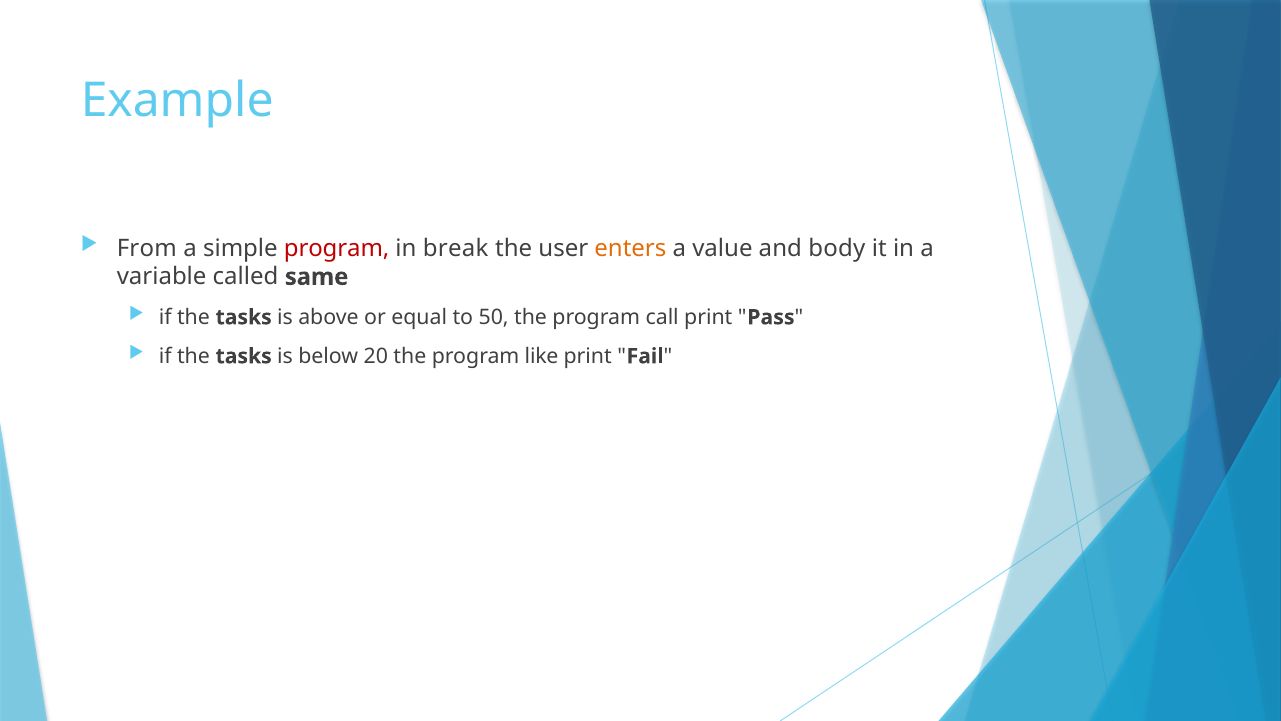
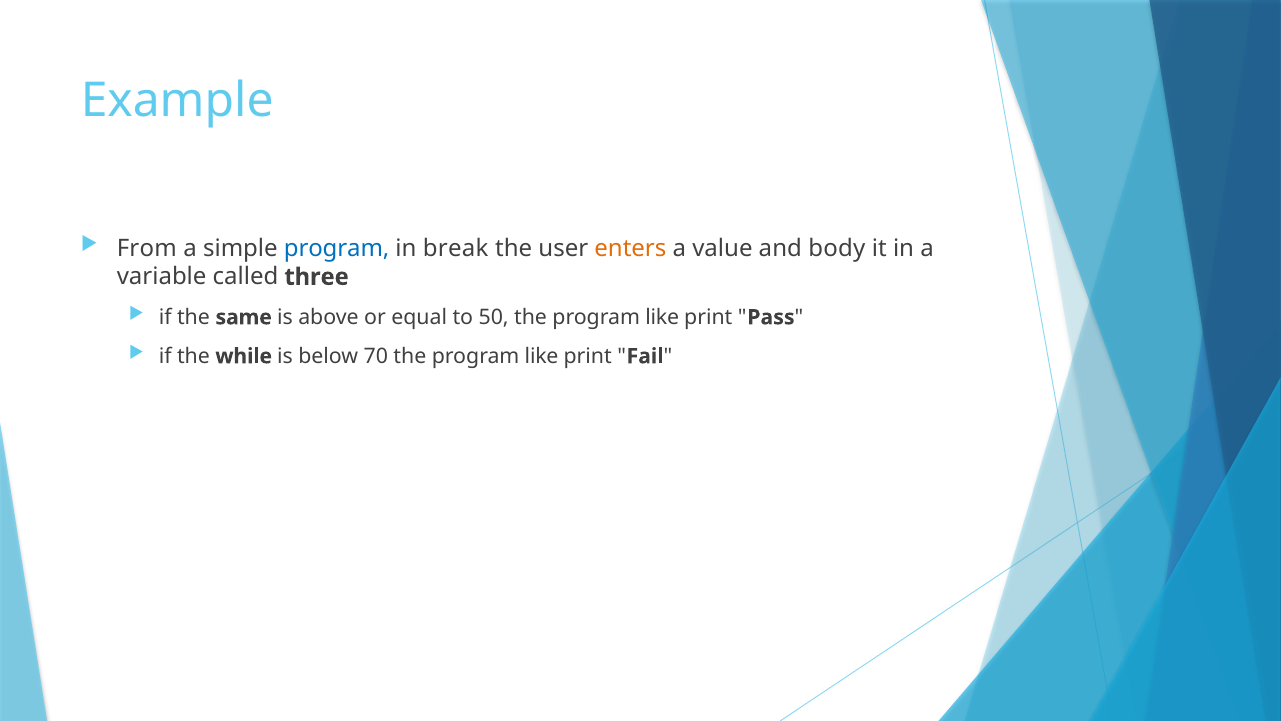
program colour: red -> blue (337, 248)
same: same -> three (317, 277)
tasks: tasks -> same (244, 317)
50 the program call: call -> like (662, 317)
tasks: tasks -> while (244, 356)
20: 20 -> 70 (376, 356)
